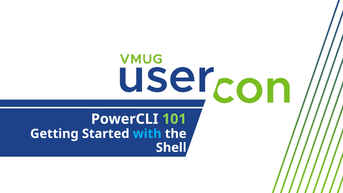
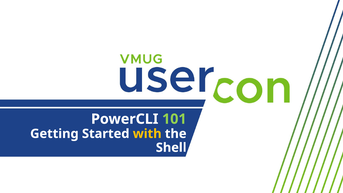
with colour: light blue -> yellow (147, 134)
